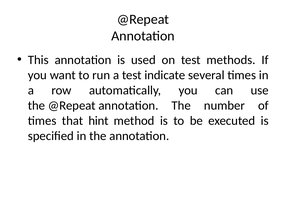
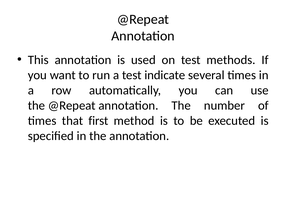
hint: hint -> first (98, 121)
